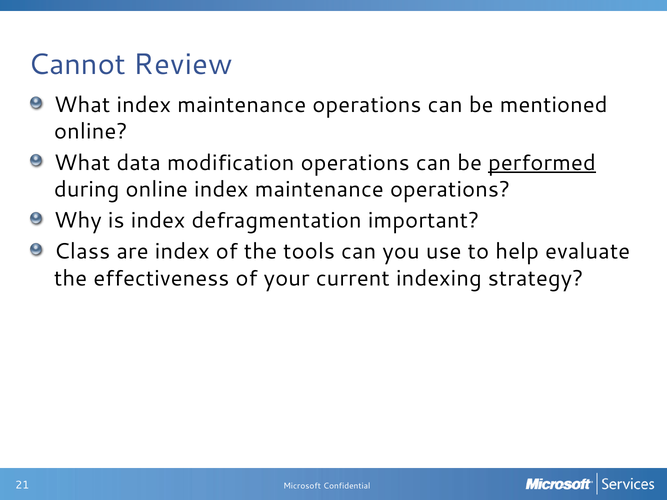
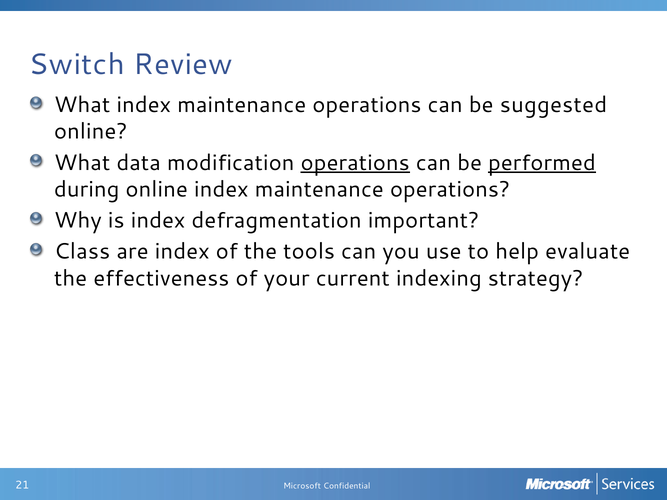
Cannot: Cannot -> Switch (77, 64)
mentioned: mentioned -> suggested (553, 105)
operations underline: none -> present (355, 163)
